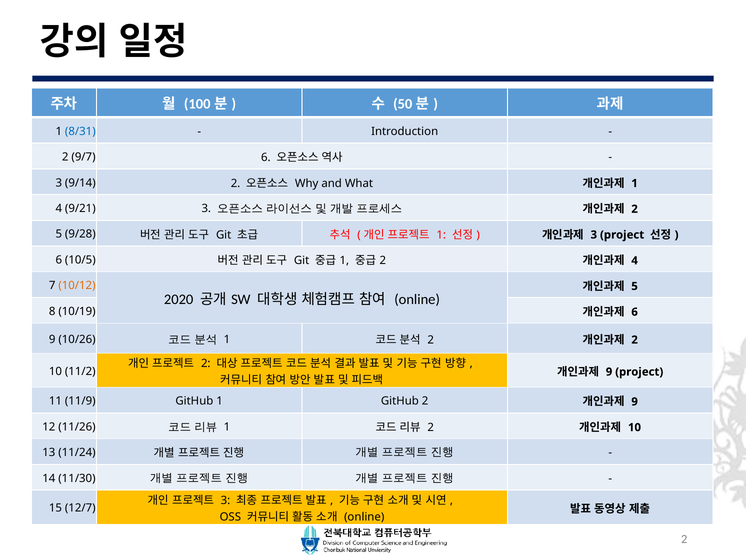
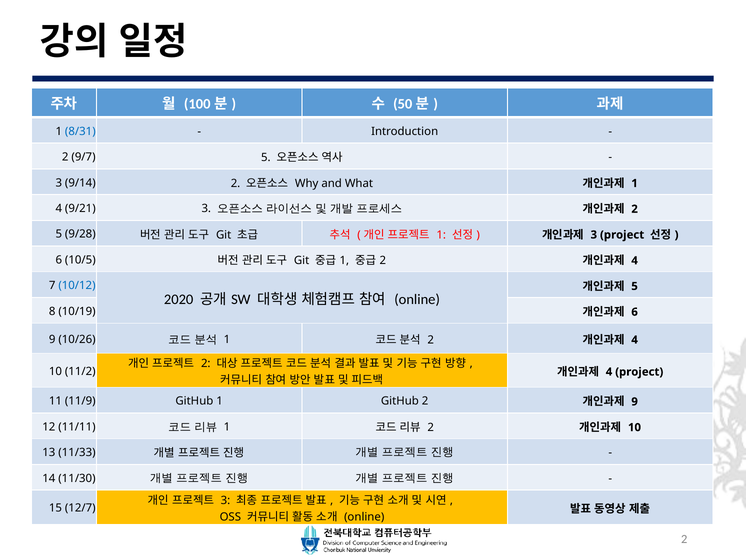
9/7 6: 6 -> 5 (266, 158)
10/12 colour: orange -> blue (77, 286)
2: 2 -> 4 (635, 340)
9: 9 -> 4 (609, 372)
11/26: 11/26 -> 11/11 (77, 427)
11/24: 11/24 -> 11/33 (77, 453)
